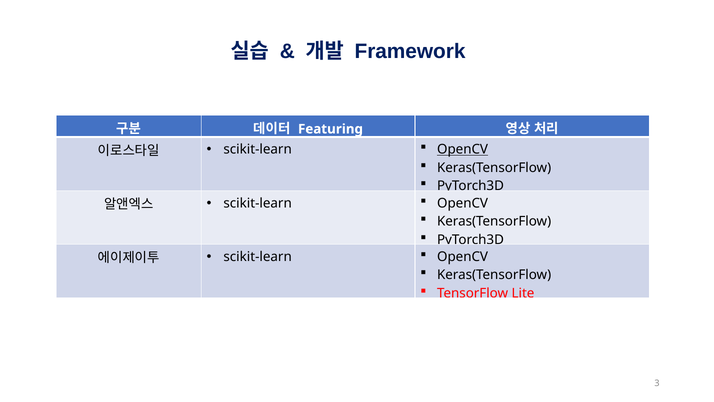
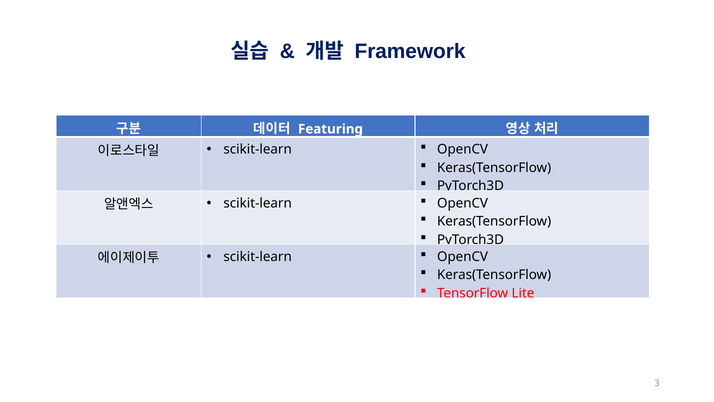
OpenCV underline: present -> none (463, 149)
